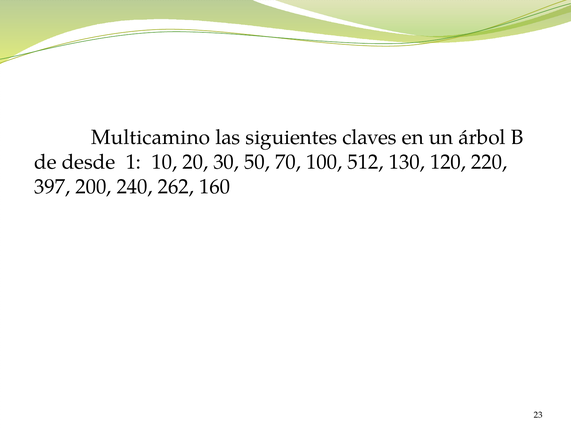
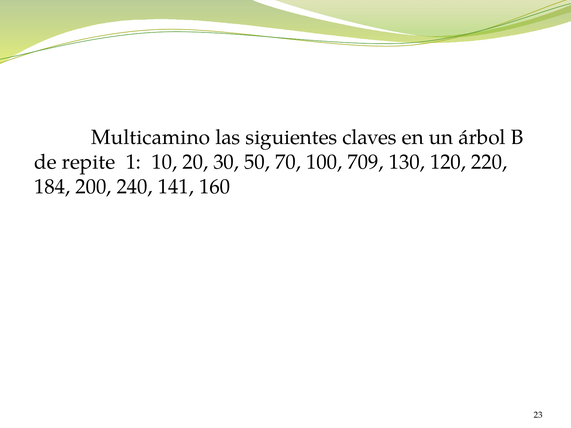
desde: desde -> repite (88, 162)
512: 512 -> 709 (366, 162)
397: 397 -> 184 (52, 187)
262: 262 -> 141 (176, 187)
